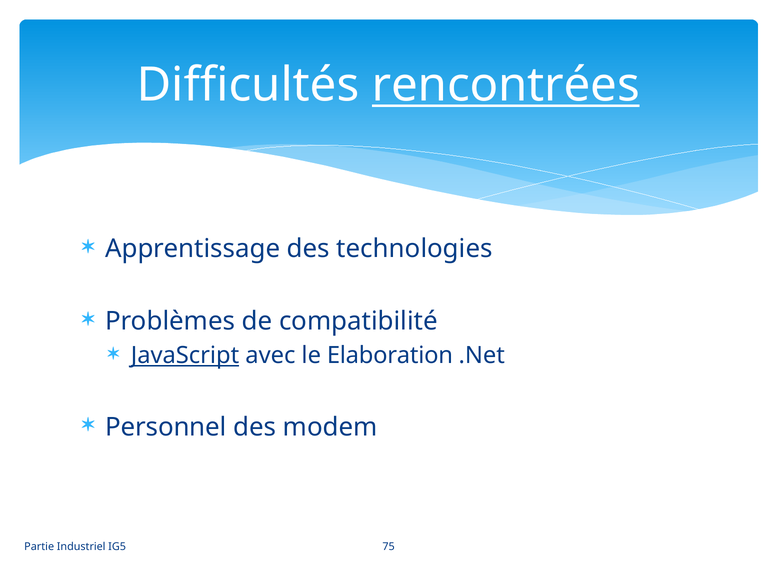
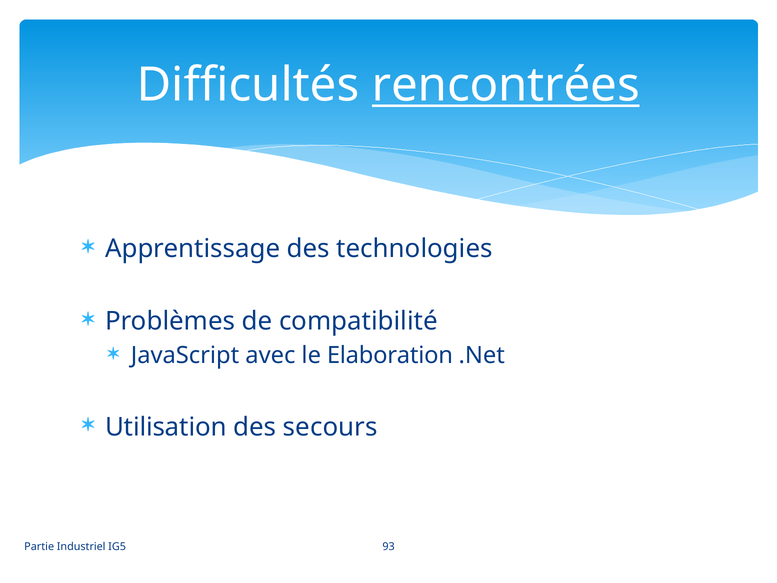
JavaScript underline: present -> none (185, 355)
Personnel: Personnel -> Utilisation (166, 427)
modem: modem -> secours (330, 427)
75: 75 -> 93 (389, 547)
